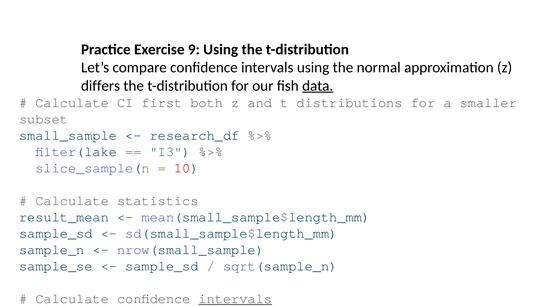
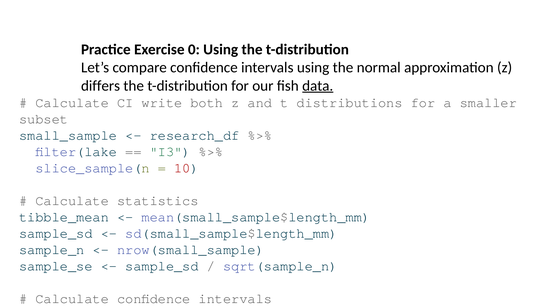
9: 9 -> 0 (194, 49)
first: first -> write (162, 103)
result_mean: result_mean -> tibble_mean (64, 217)
intervals underline: present -> none (235, 299)
